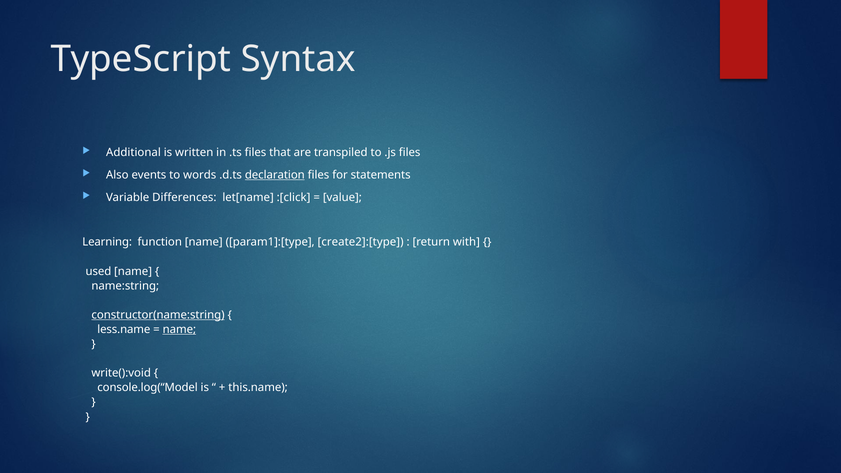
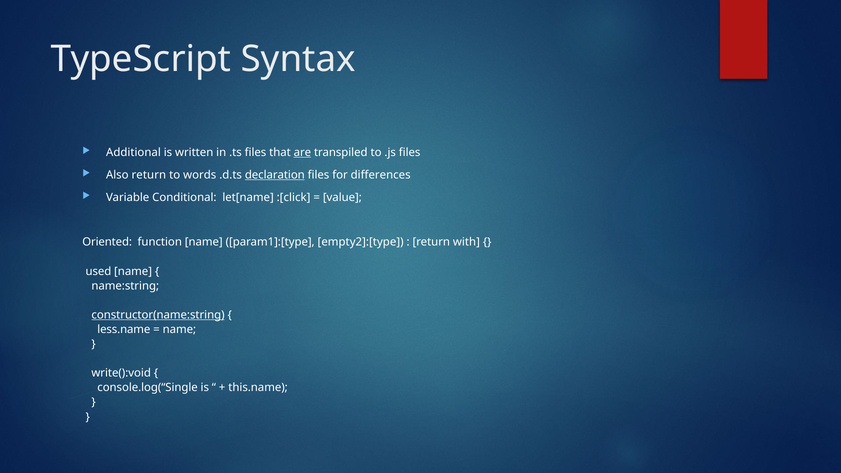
are underline: none -> present (302, 152)
Also events: events -> return (149, 175)
statements: statements -> differences (381, 175)
Differences: Differences -> Conditional (184, 197)
Learning: Learning -> Oriented (107, 242)
create2]:[type: create2]:[type -> empty2]:[type (361, 242)
name underline: present -> none (179, 330)
console.log(“Model: console.log(“Model -> console.log(“Single (148, 388)
